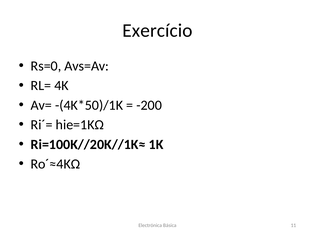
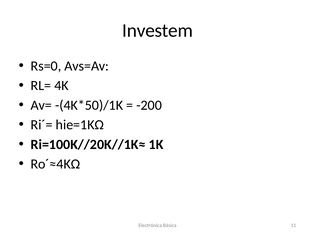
Exercício: Exercício -> Investem (158, 30)
